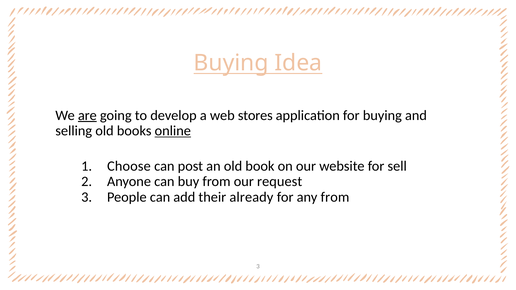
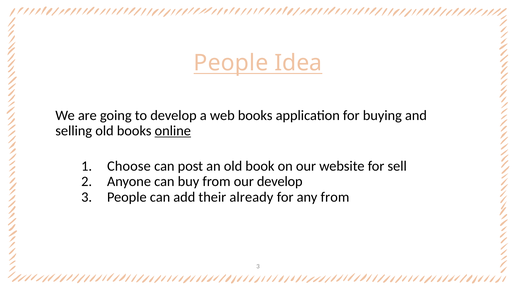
Buying: Buying -> People (231, 63)
are underline: present -> none (87, 116)
web stores: stores -> books (255, 116)
our request: request -> develop (280, 182)
